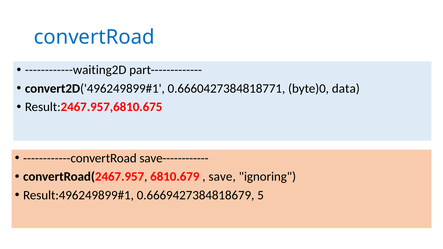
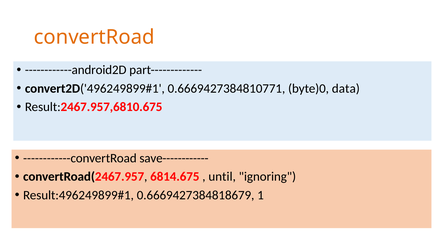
convertRoad colour: blue -> orange (94, 37)
------------waiting2D: ------------waiting2D -> ------------android2D (76, 70)
0.6660427384818771: 0.6660427384818771 -> 0.6669427384810771 (226, 89)
6810.679: 6810.679 -> 6814.675 (175, 177)
save: save -> until (222, 177)
5: 5 -> 1 (261, 195)
